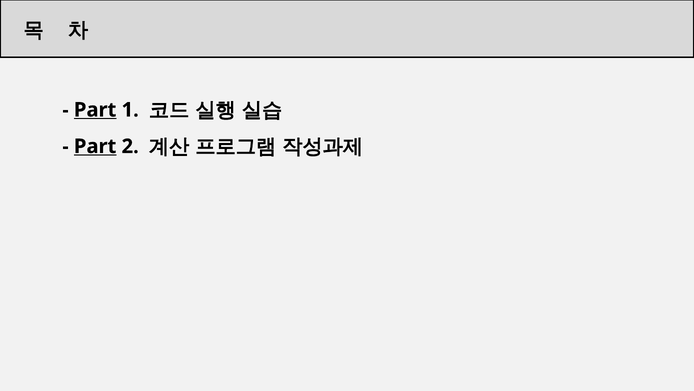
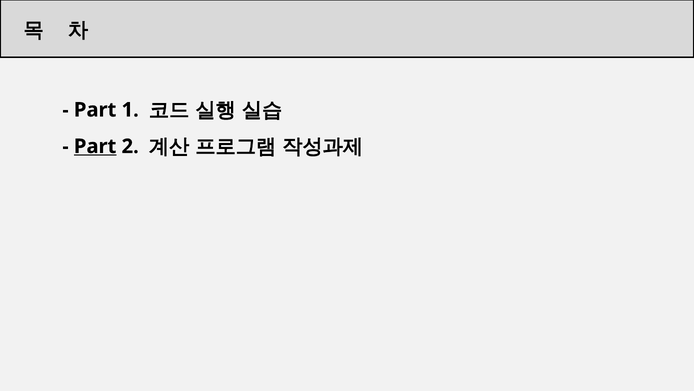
Part underline: present -> none (95, 110)
